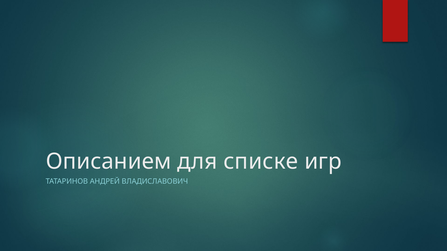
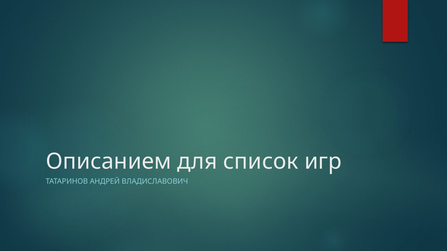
списке: списке -> список (261, 162)
